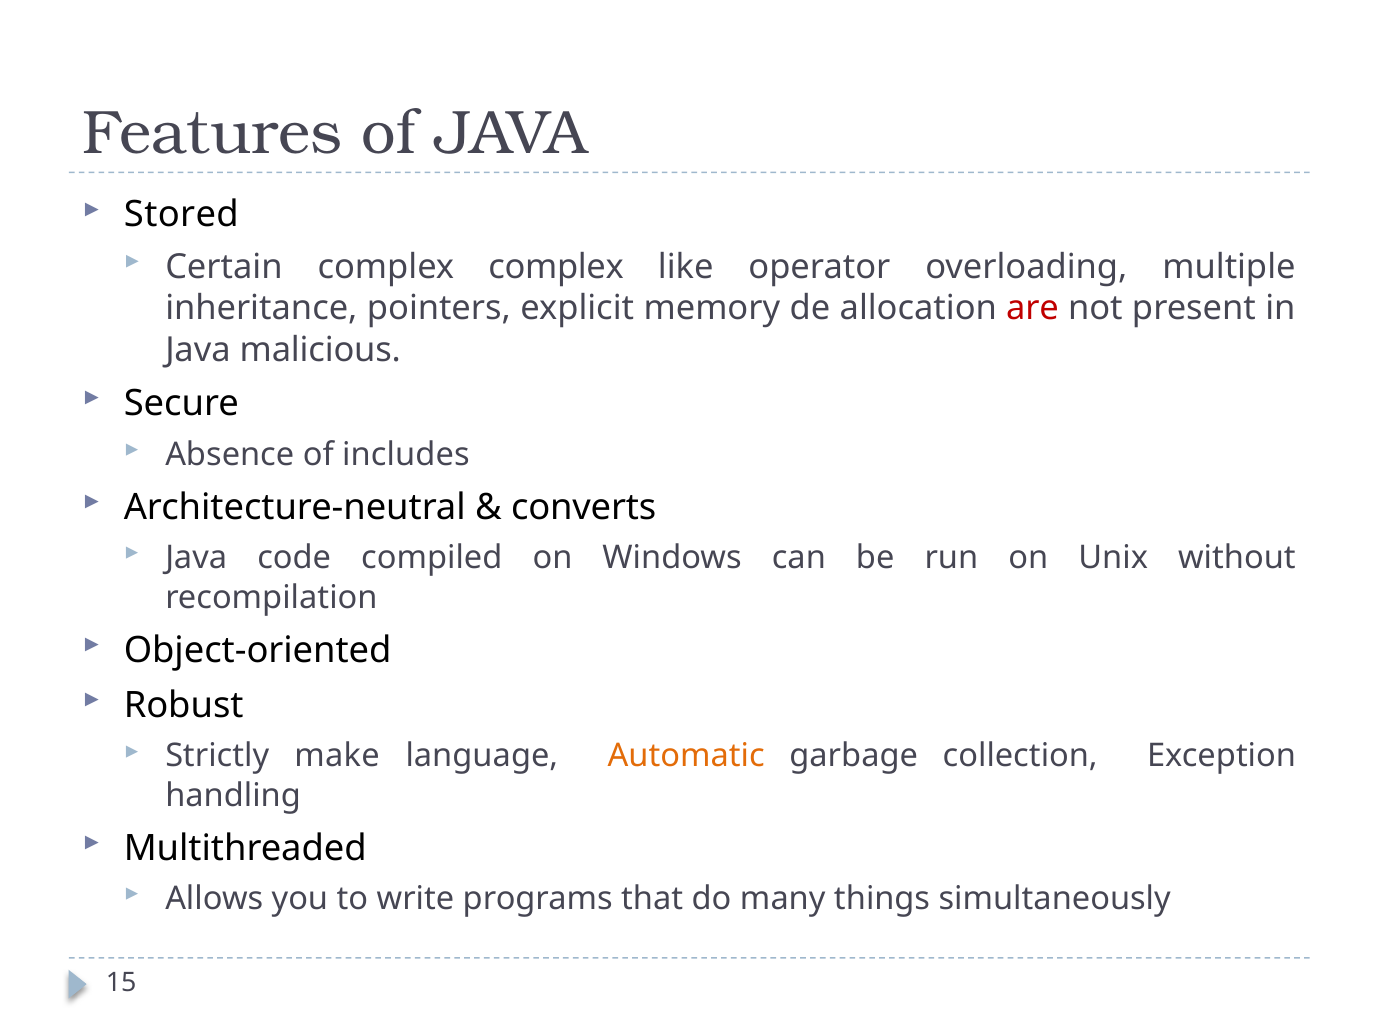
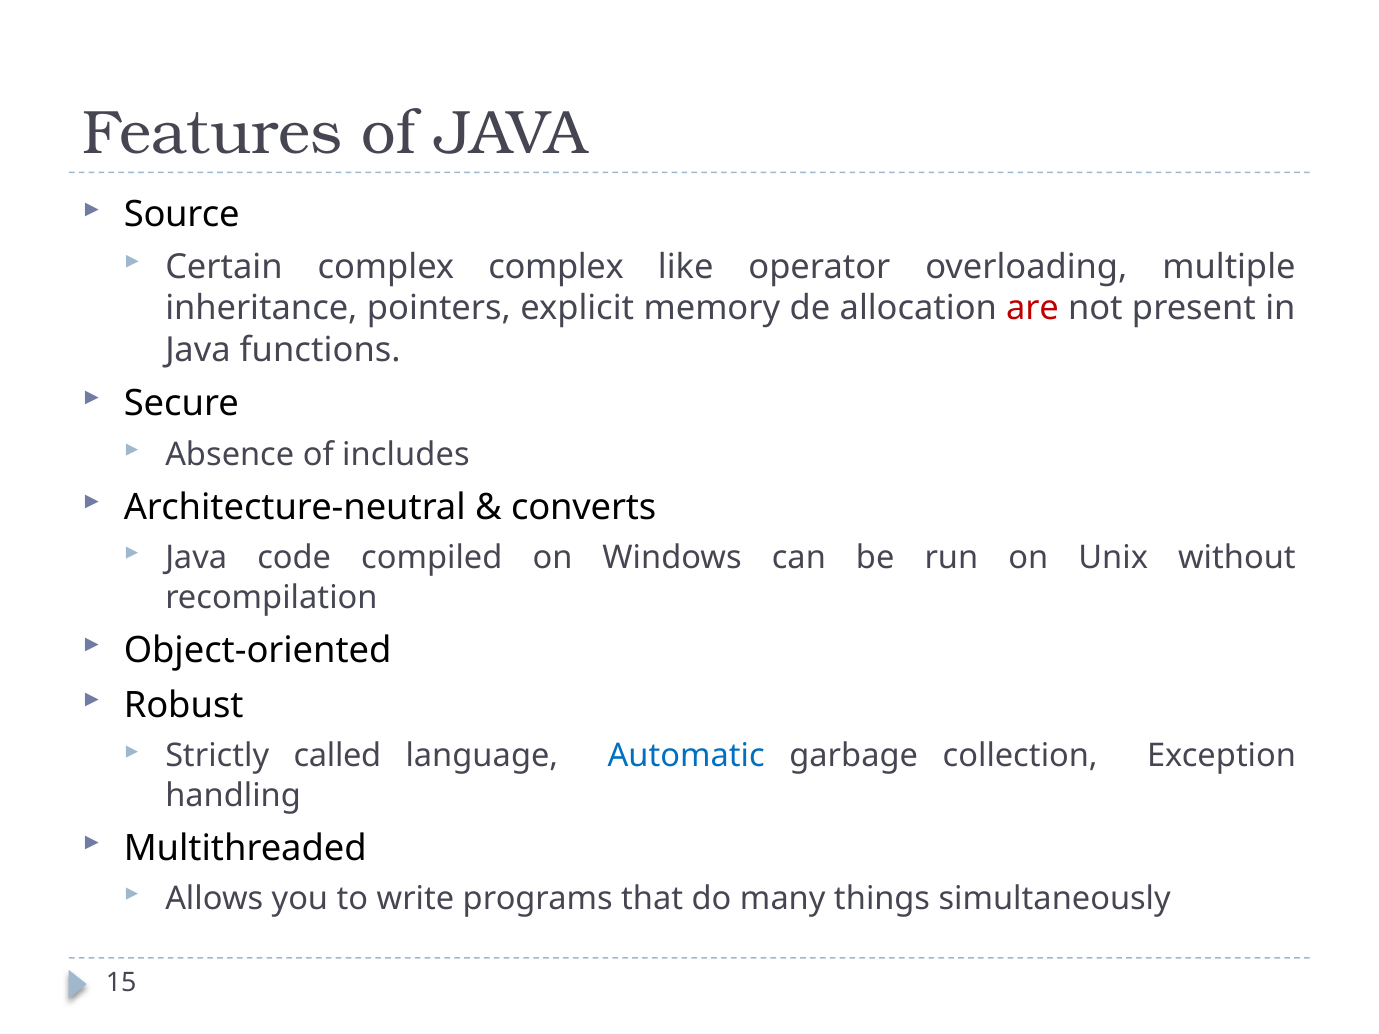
Stored: Stored -> Source (182, 215)
malicious: malicious -> functions (320, 350)
make: make -> called (337, 756)
Automatic colour: orange -> blue (686, 756)
